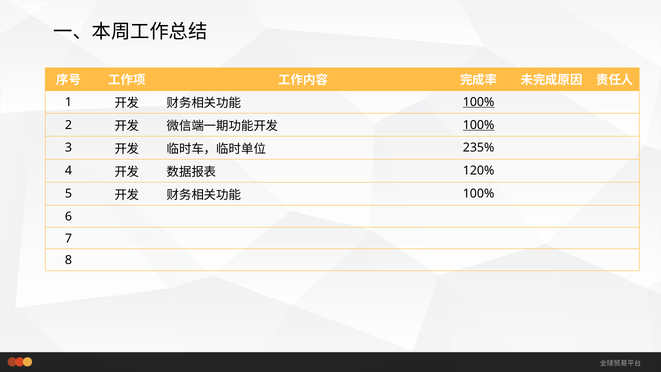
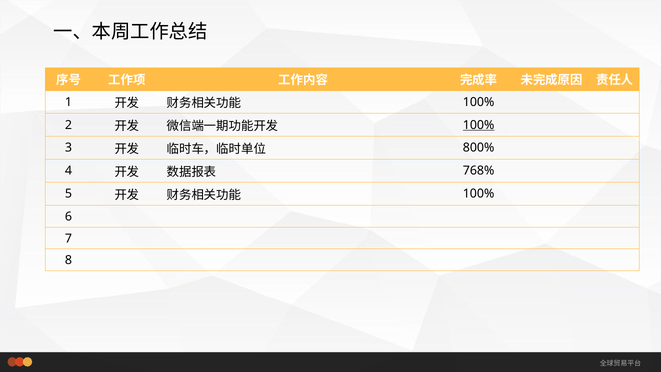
100% underline: present -> none (479, 102)
235%: 235% -> 800% (479, 148)
120%: 120% -> 768% (479, 171)
